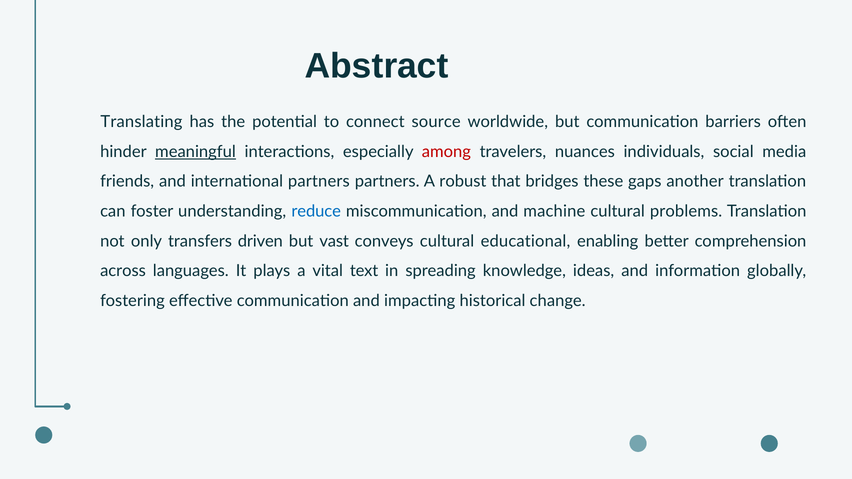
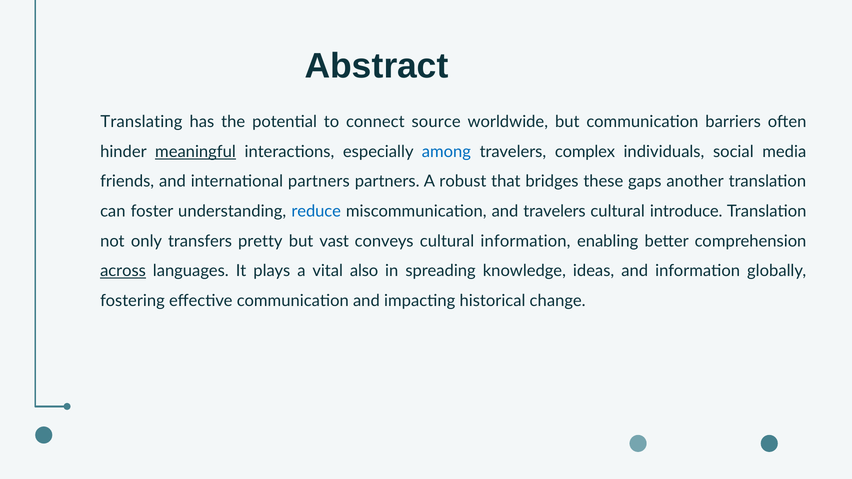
among colour: red -> blue (446, 152)
nuances: nuances -> complex (585, 152)
and machine: machine -> travelers (554, 211)
problems: problems -> introduce (686, 211)
driven: driven -> pretty (260, 241)
cultural educational: educational -> information (525, 241)
across underline: none -> present (123, 271)
text: text -> also (364, 271)
